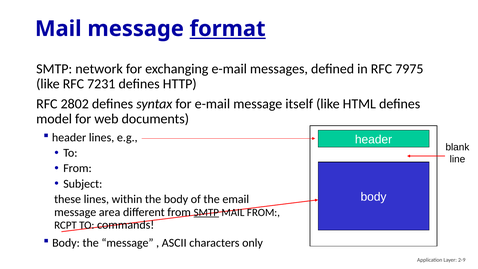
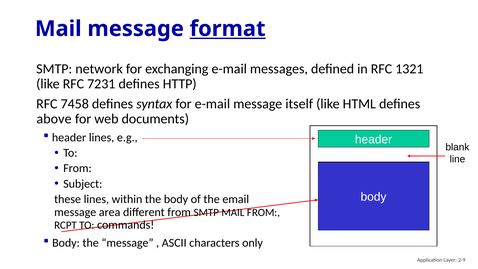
7975: 7975 -> 1321 (409, 69)
2802: 2802 -> 7458 (75, 104)
model: model -> above (54, 119)
SMTP underline: present -> none (206, 212)
